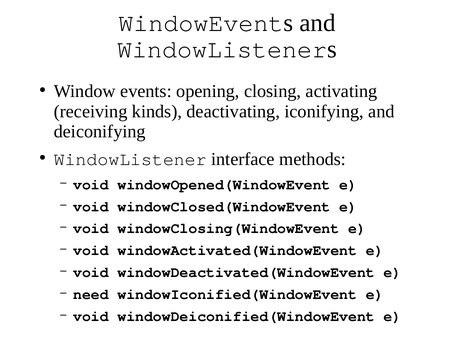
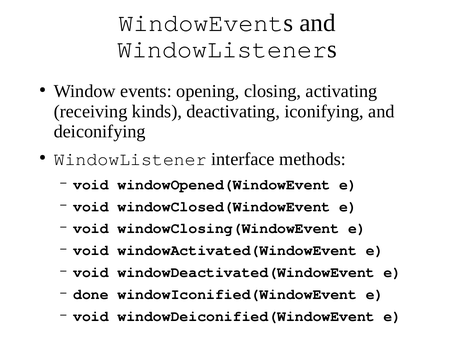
need: need -> done (91, 295)
